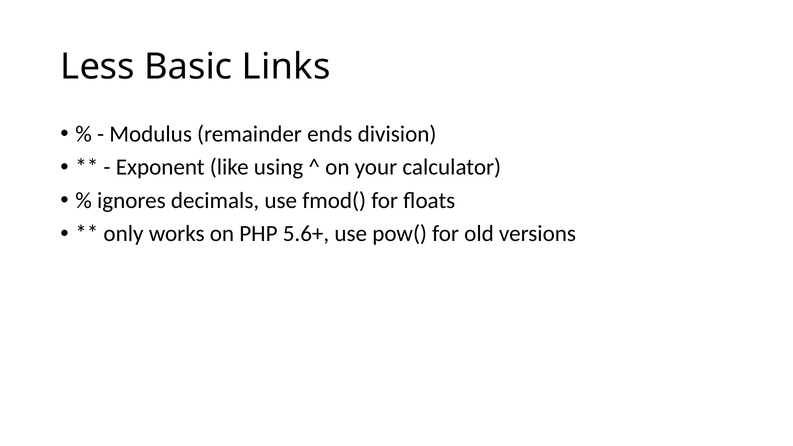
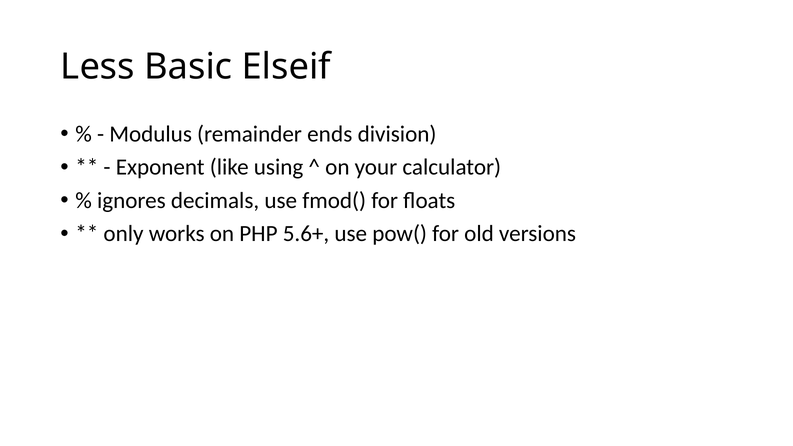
Links: Links -> Elseif (286, 67)
